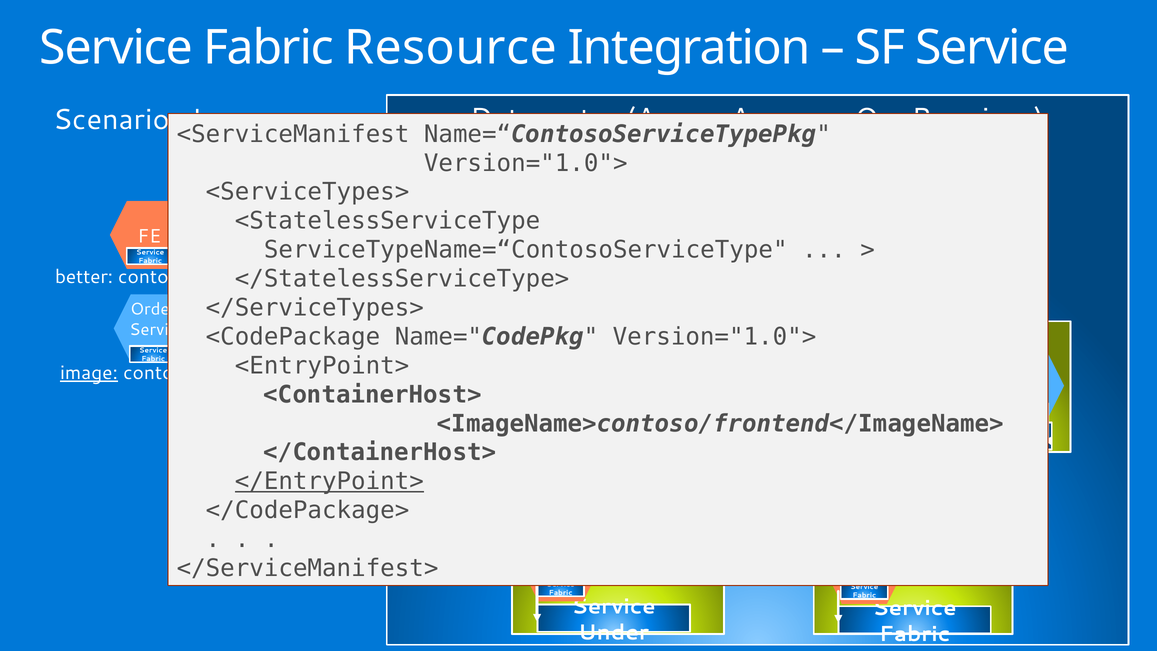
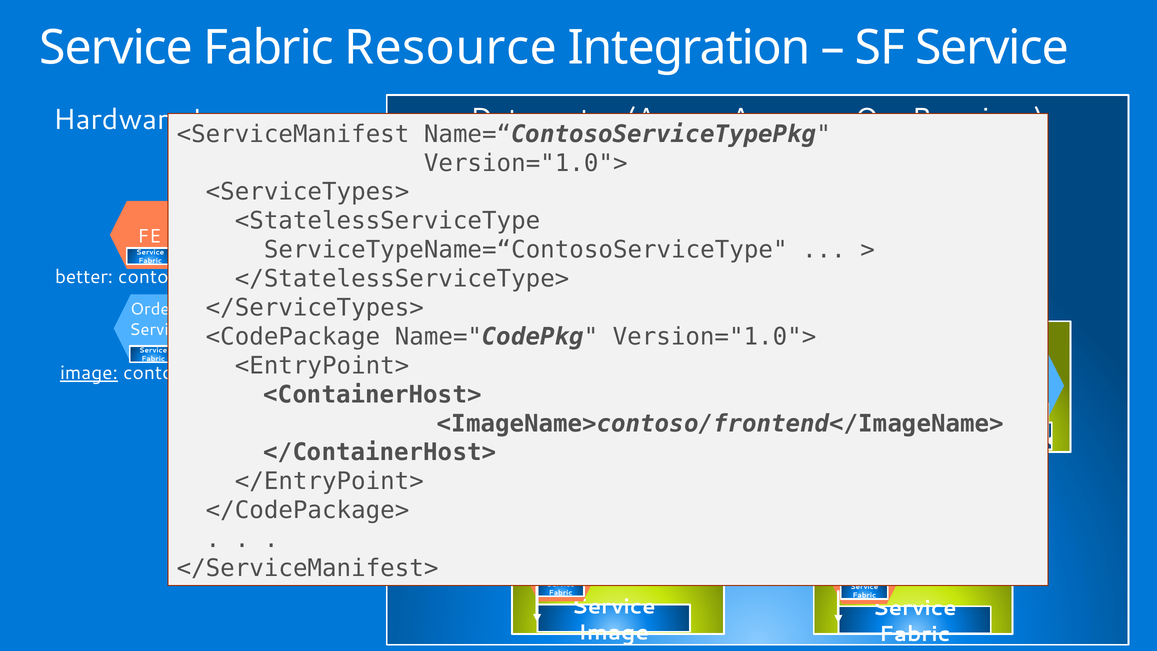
Scenarios: Scenarios -> Hardware (119, 120)
</EntryPoint> underline: present -> none (329, 481)
Under: Under -> Image (614, 633)
